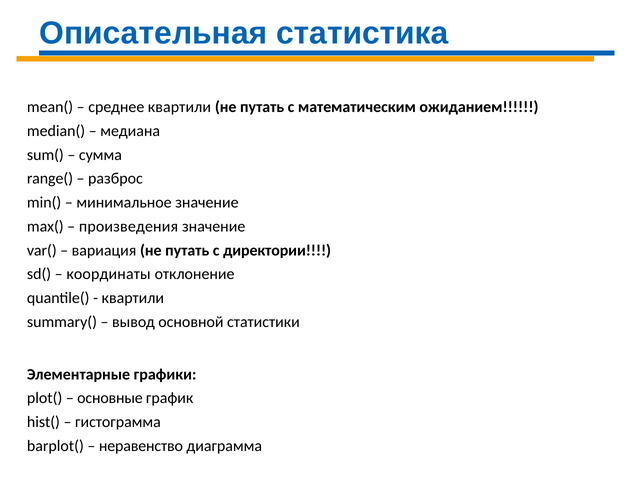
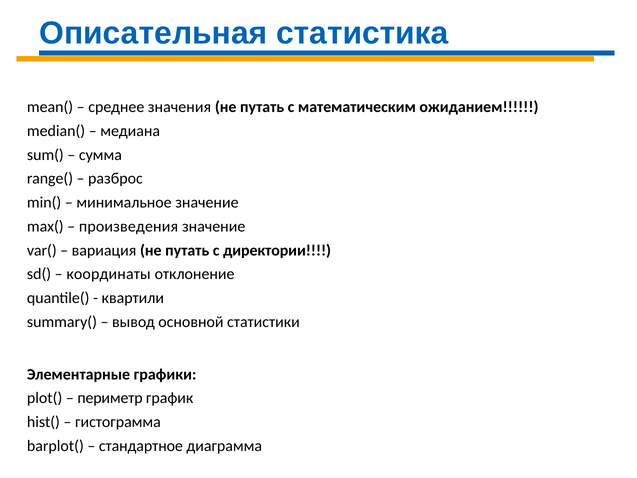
среднее квартили: квартили -> значения (179, 107)
основные: основные -> периметр (110, 398)
неравенство: неравенство -> стандартное (141, 446)
